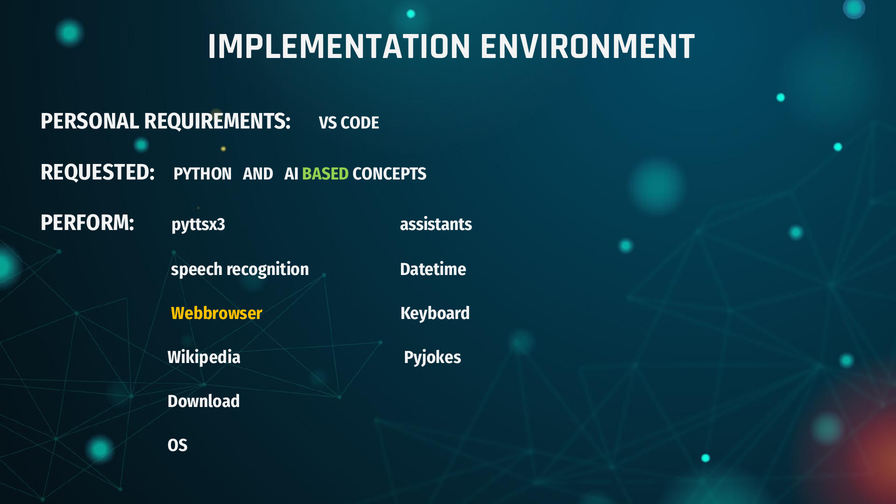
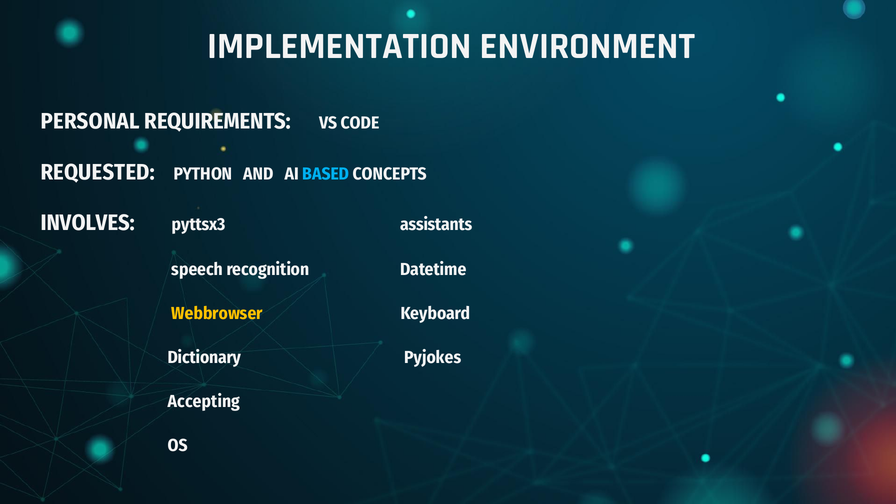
BASED colour: light green -> light blue (326, 174)
PERFORM: PERFORM -> INVOLVES (88, 223)
Wikipedia: Wikipedia -> Dictionary (204, 357)
Download: Download -> Accepting (204, 401)
